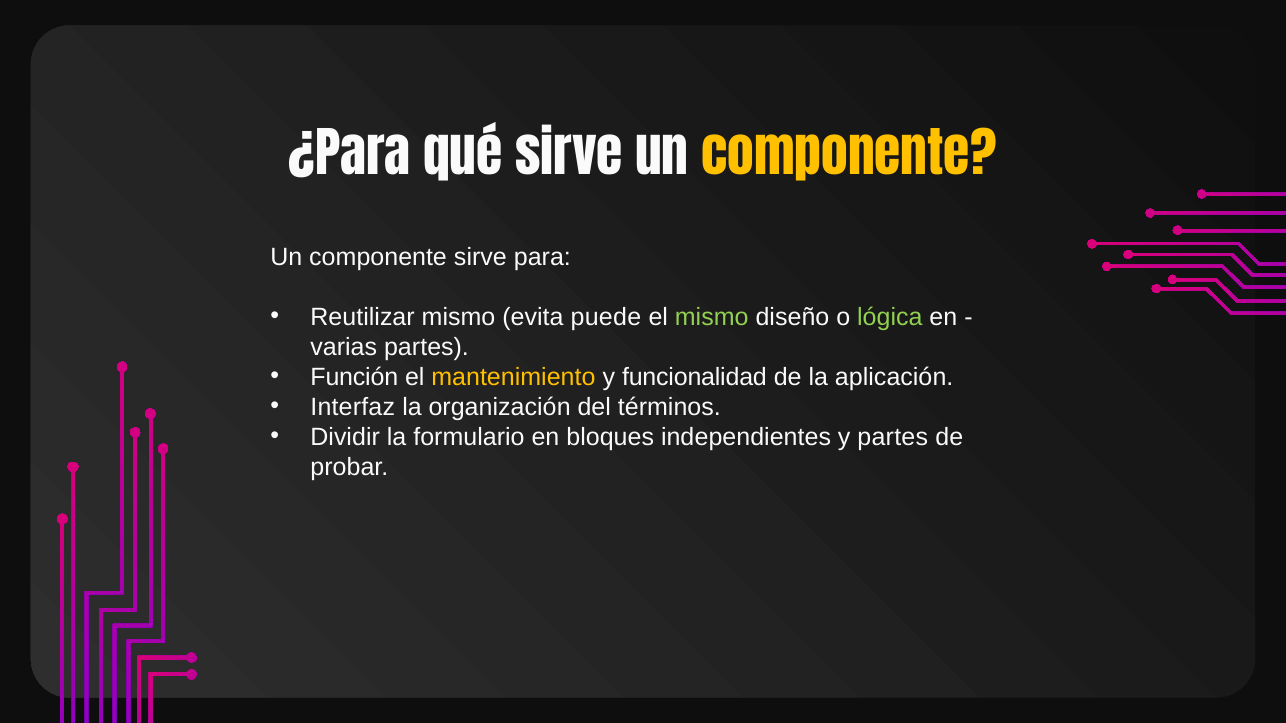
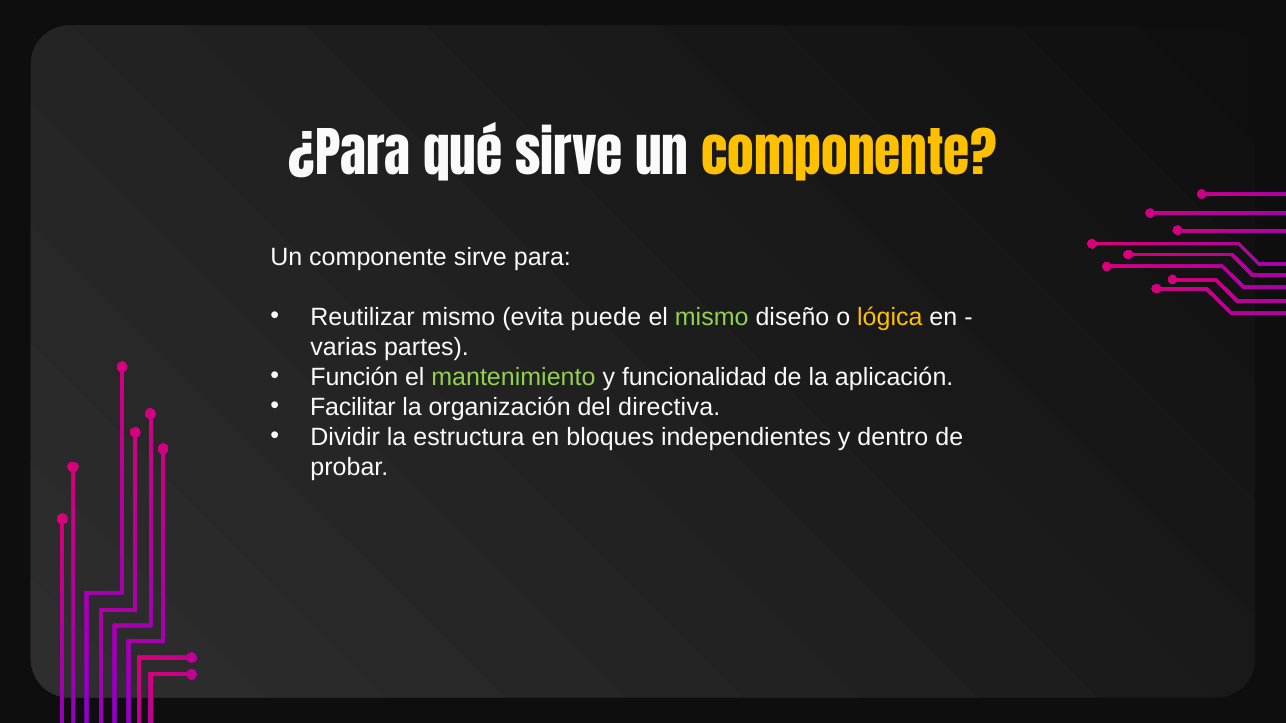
lógica colour: light green -> yellow (890, 317)
mantenimiento colour: yellow -> light green (513, 377)
Interfaz: Interfaz -> Facilitar (353, 407)
términos: términos -> directiva (669, 407)
formulario: formulario -> estructura (469, 437)
y partes: partes -> dentro (893, 437)
